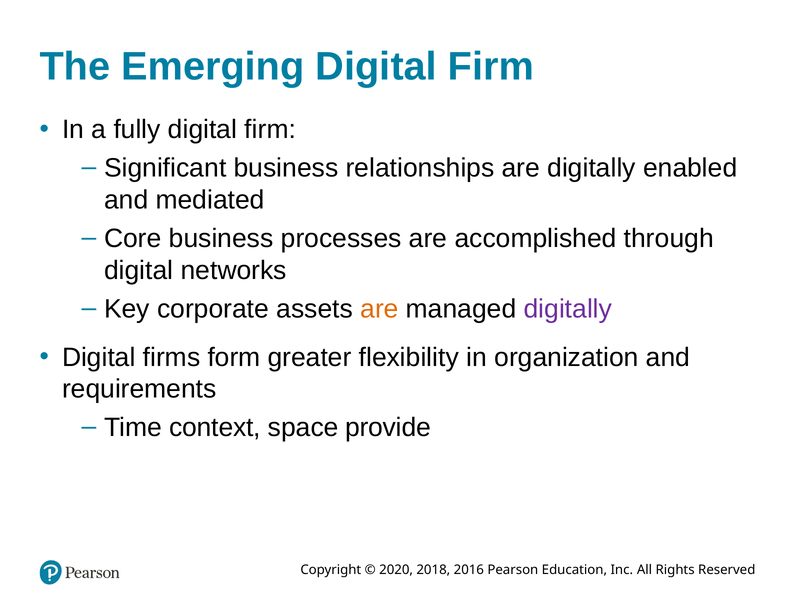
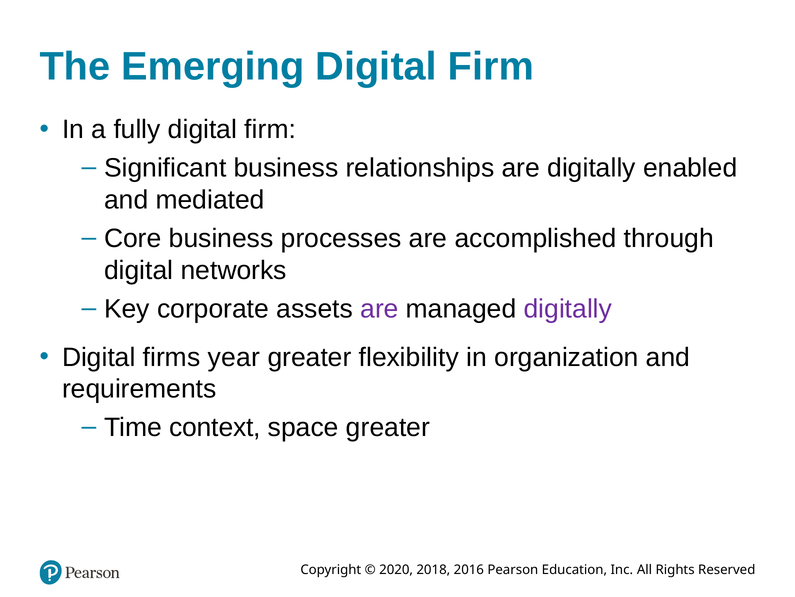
are colour: orange -> purple (379, 308)
form: form -> year (234, 357)
space provide: provide -> greater (388, 427)
